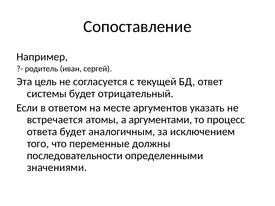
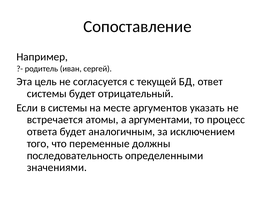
в ответом: ответом -> системы (68, 108)
последовательности: последовательности -> последовательность (75, 156)
